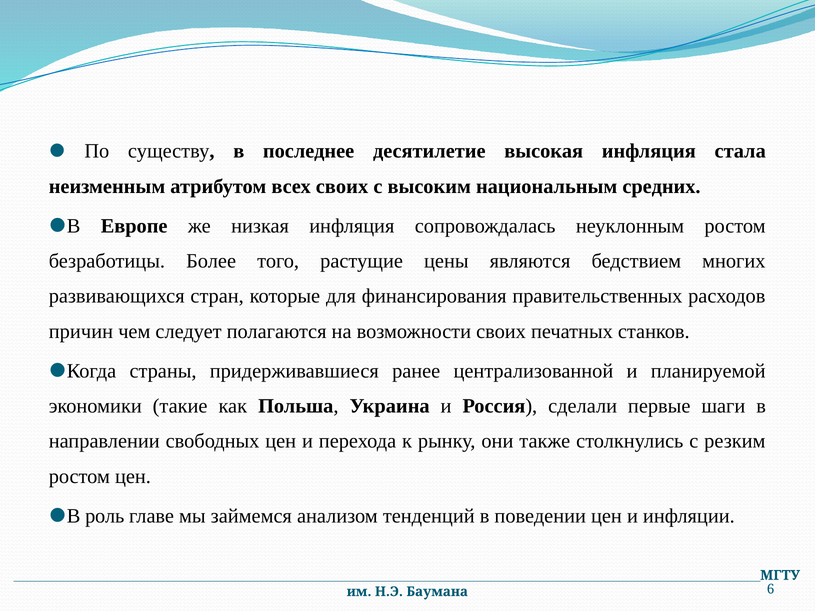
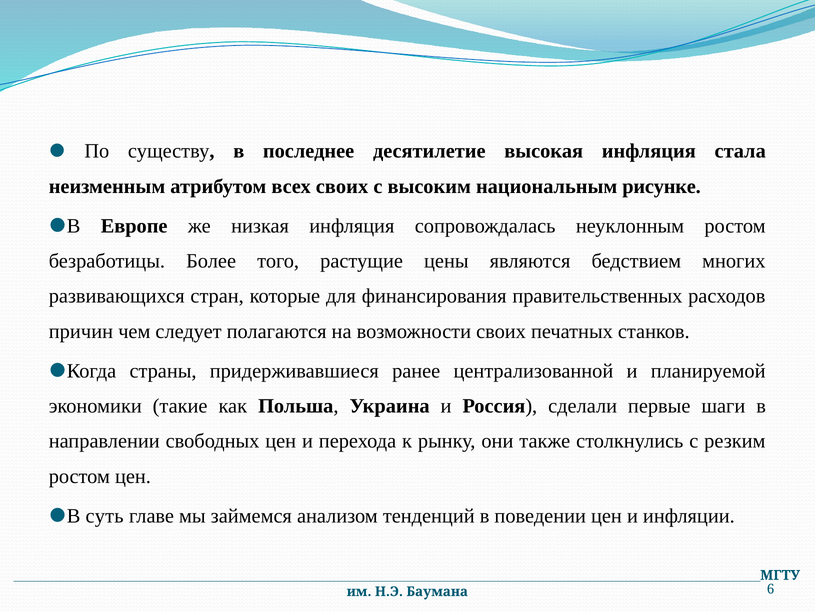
средних: средних -> рисунке (662, 186)
роль: роль -> суть (105, 516)
